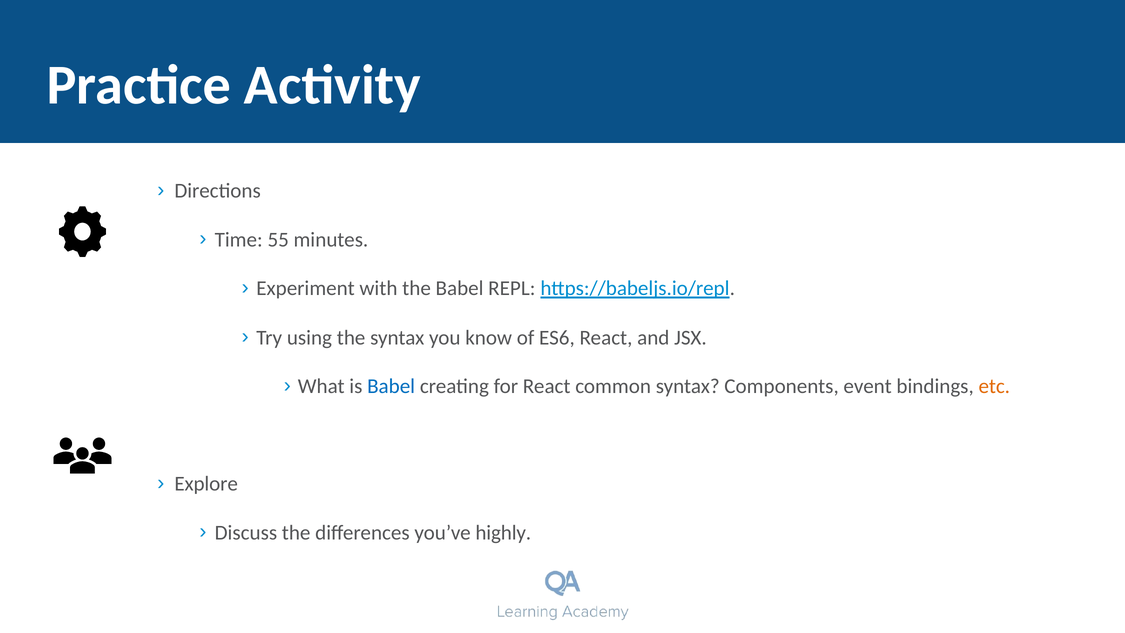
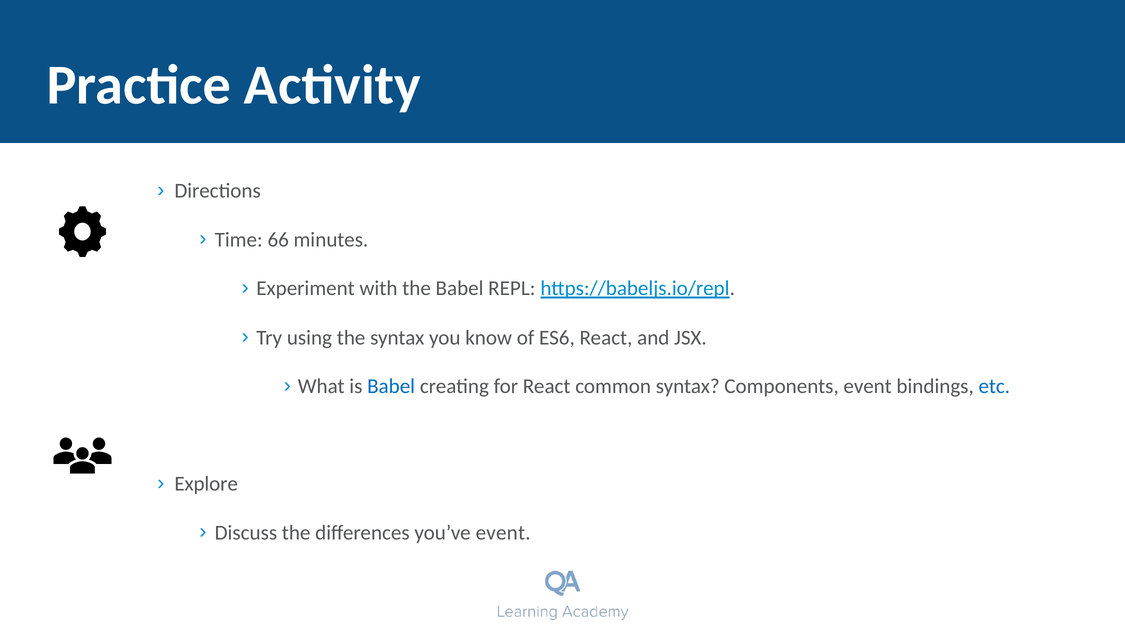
55: 55 -> 66 (278, 239)
etc colour: orange -> blue (994, 386)
you’ve highly: highly -> event (503, 533)
